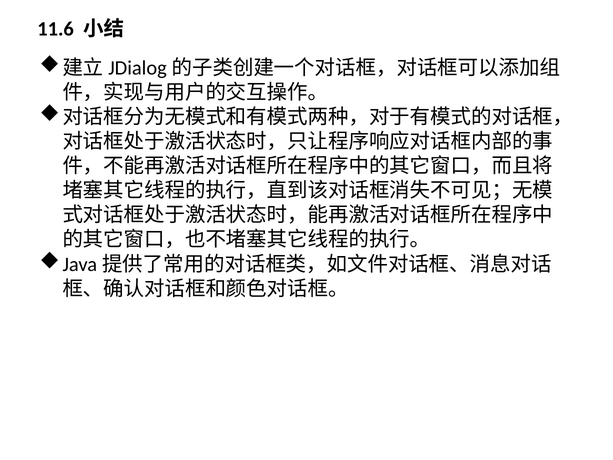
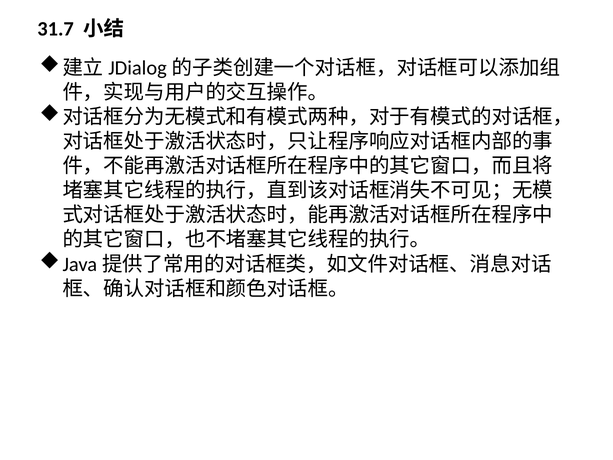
11.6: 11.6 -> 31.7 (56, 29)
